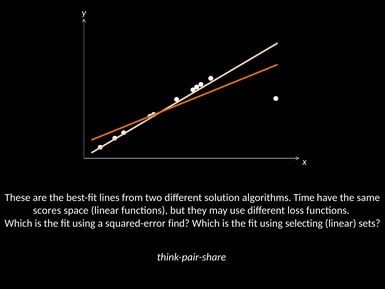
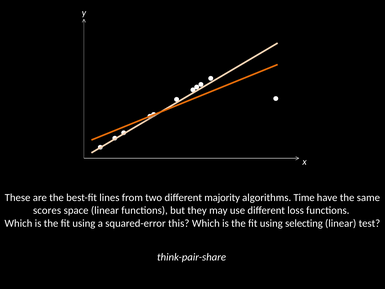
solution: solution -> majority (222, 197)
find: find -> this (179, 223)
sets: sets -> test (369, 223)
